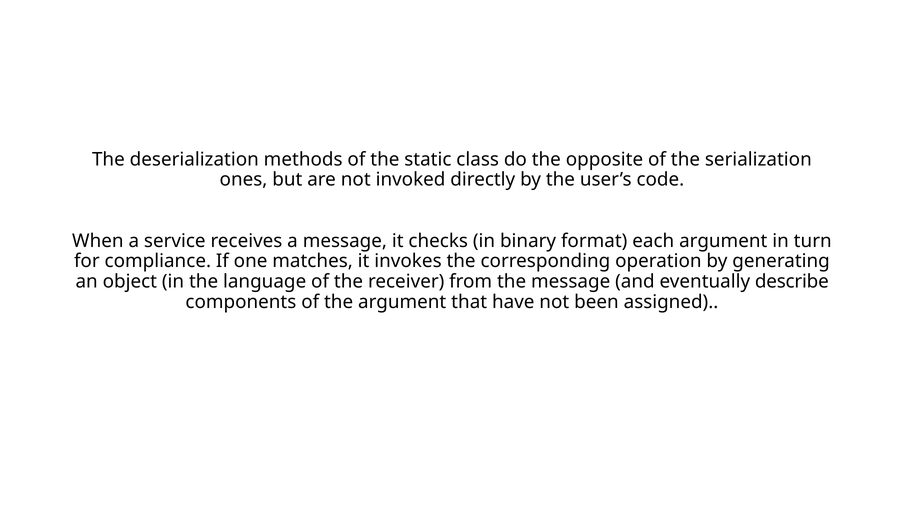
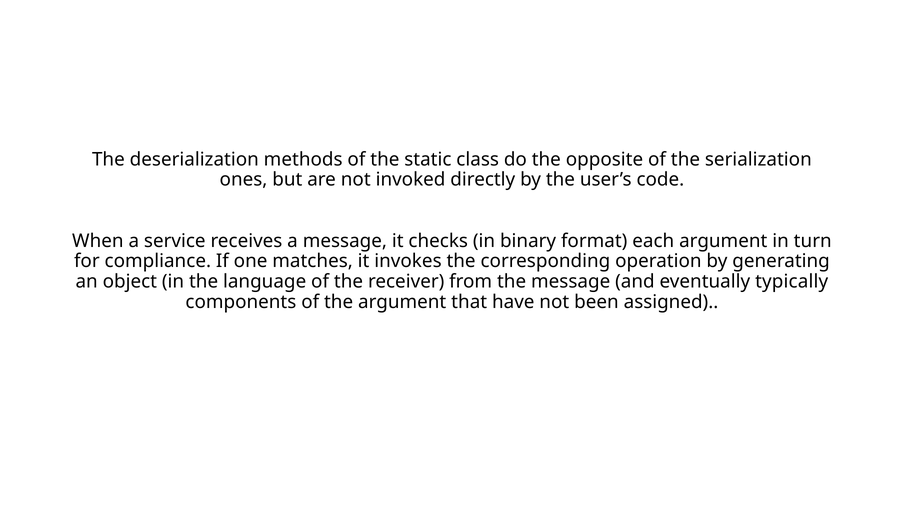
describe: describe -> typically (792, 281)
